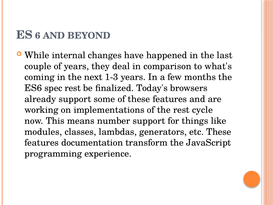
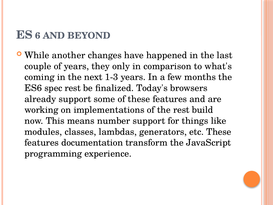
internal: internal -> another (69, 55)
deal: deal -> only (121, 66)
cycle: cycle -> build (202, 110)
